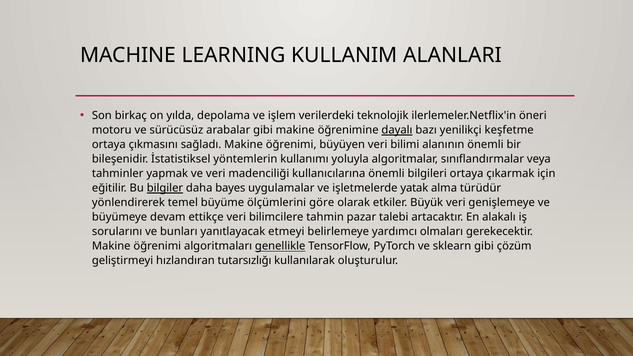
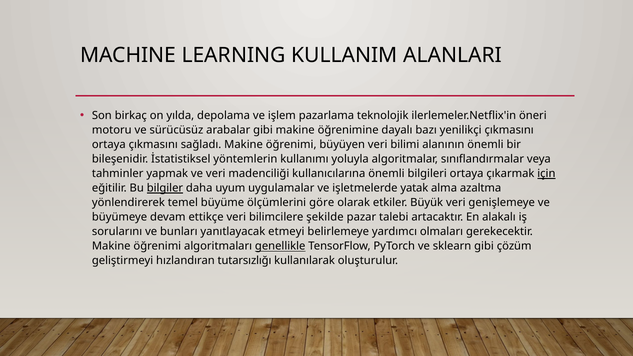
verilerdeki: verilerdeki -> pazarlama (326, 116)
dayalı underline: present -> none (397, 130)
yenilikçi keşfetme: keşfetme -> çıkmasını (509, 130)
için underline: none -> present (546, 174)
bayes: bayes -> uyum (230, 188)
türüdür: türüdür -> azaltma (481, 188)
tahmin: tahmin -> şekilde (325, 217)
